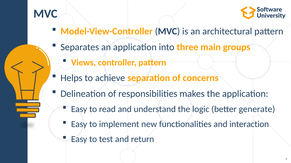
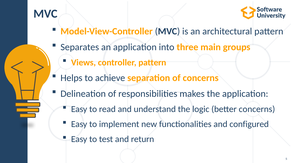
better generate: generate -> concerns (257, 110)
interaction: interaction -> configured (249, 125)
